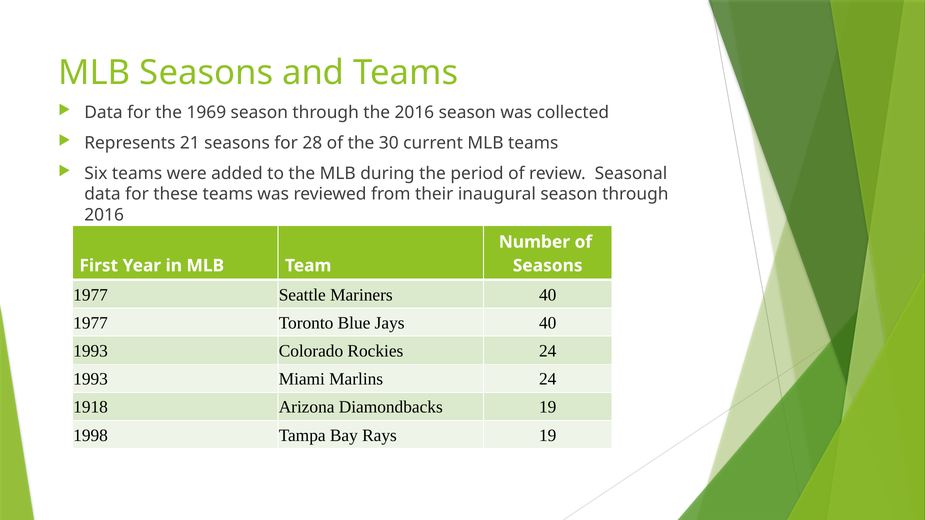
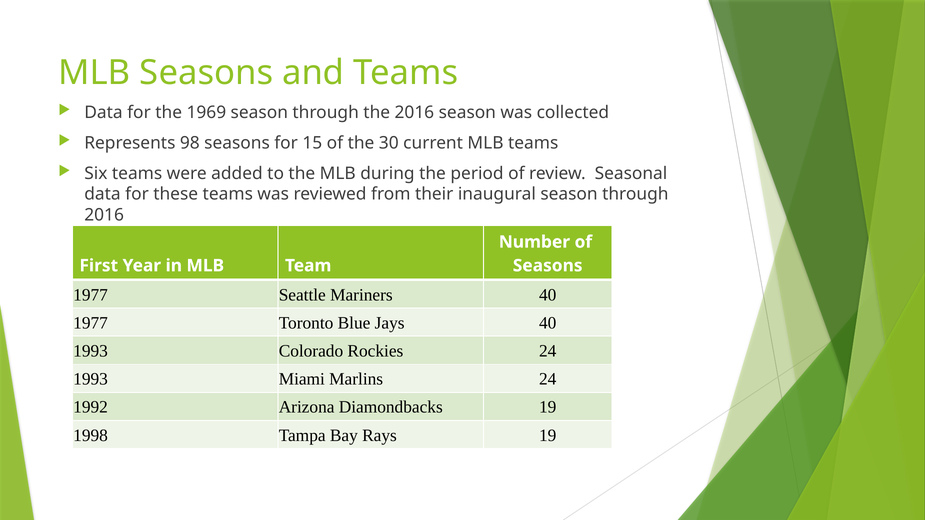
21: 21 -> 98 (190, 143)
28: 28 -> 15 (312, 143)
1918: 1918 -> 1992 (91, 408)
